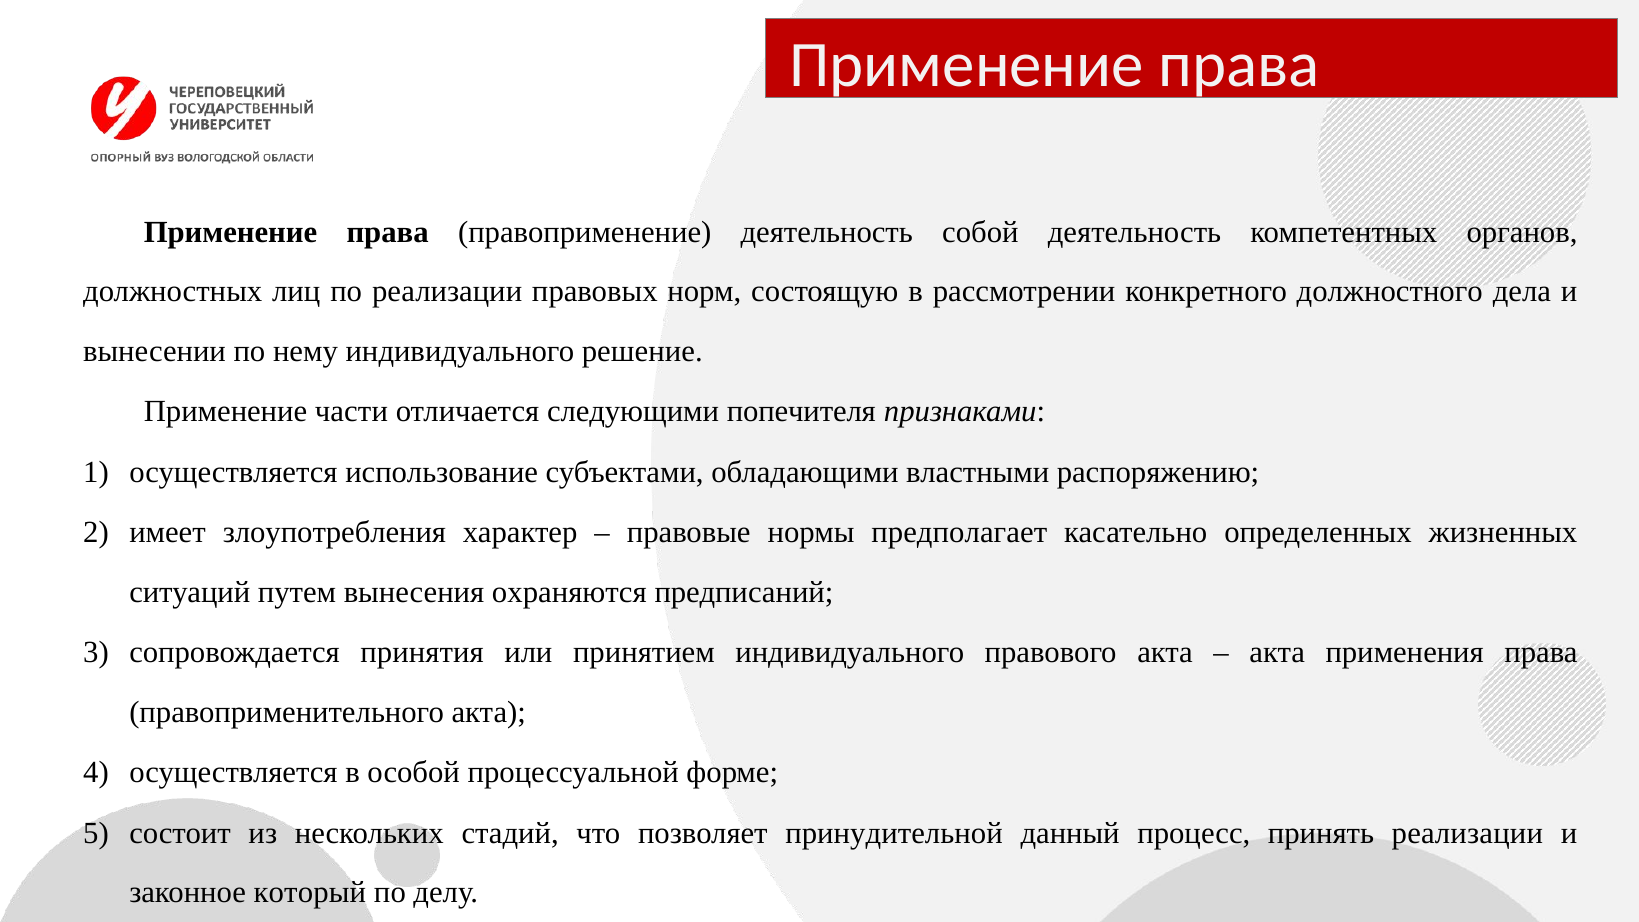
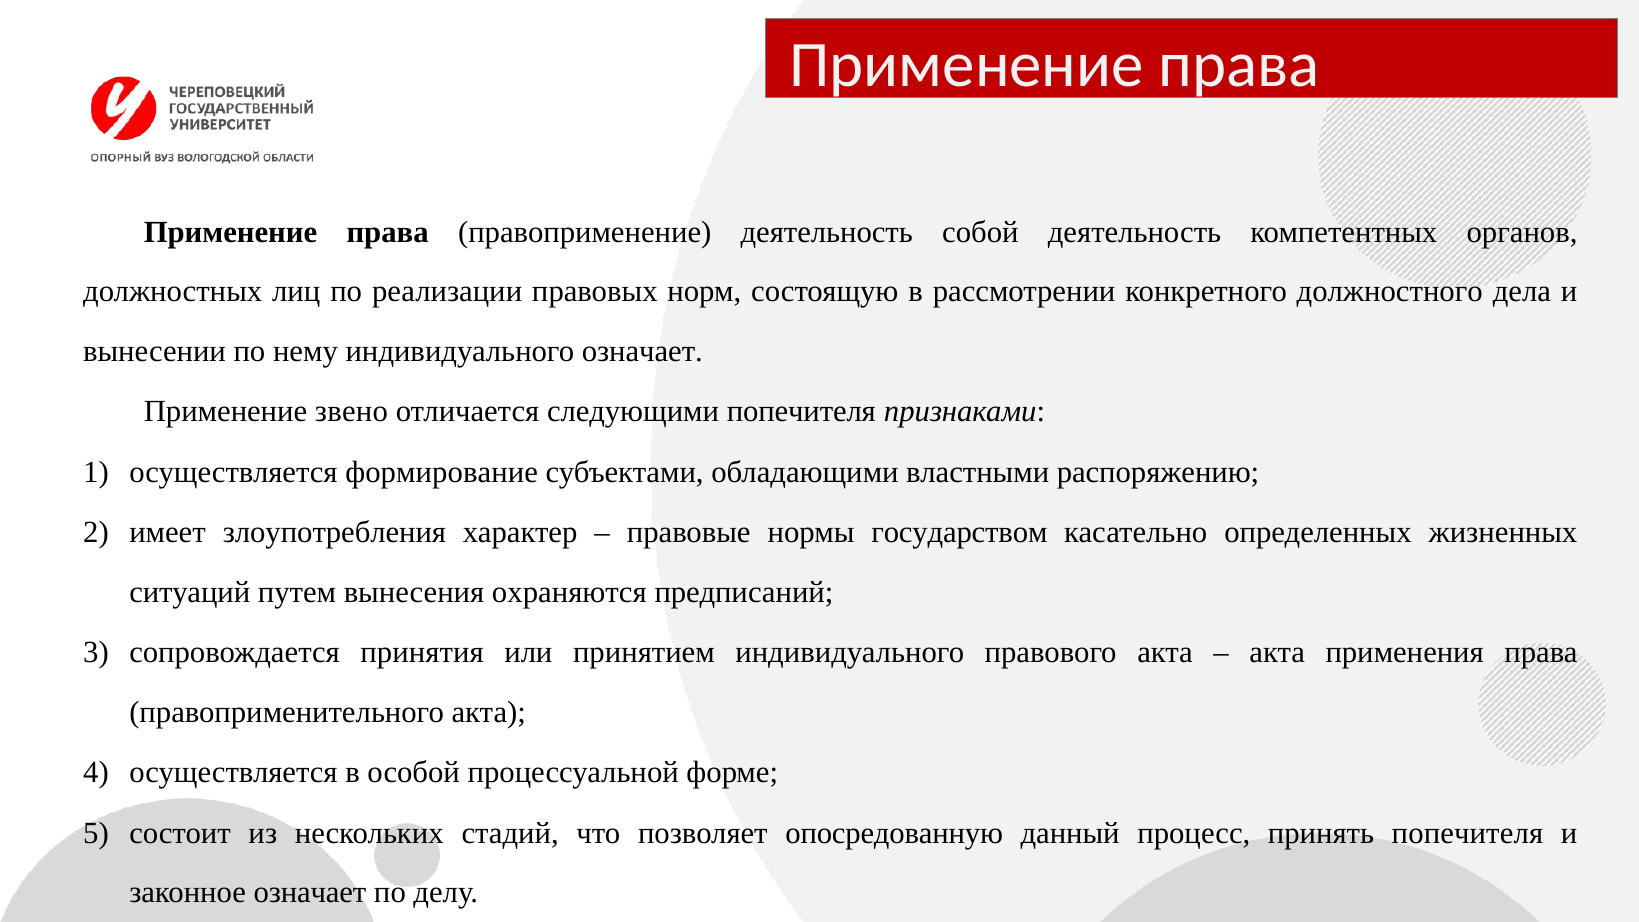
индивидуального решение: решение -> означает (642, 351)
части: части -> звено (351, 411)
использование: использование -> формирование (442, 472)
предполагает: предполагает -> государством (959, 533)
принудительной: принудительной -> опосредованную (894, 833)
принять реализации: реализации -> попечителя (1467, 833)
законное который: который -> означает (310, 892)
